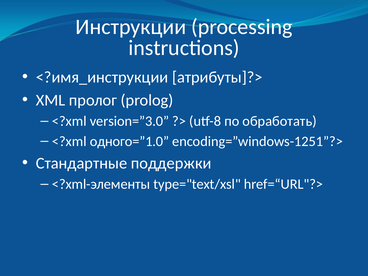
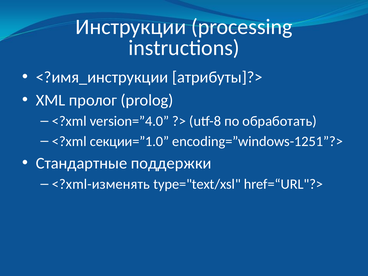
version=”3.0: version=”3.0 -> version=”4.0 (129, 121)
одного=”1.0: одного=”1.0 -> секции=”1.0 (129, 141)
<?xml-элементы: <?xml-элементы -> <?xml-изменять (101, 184)
